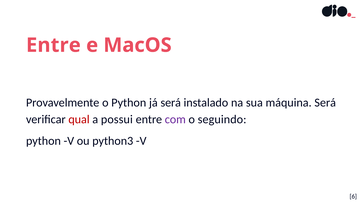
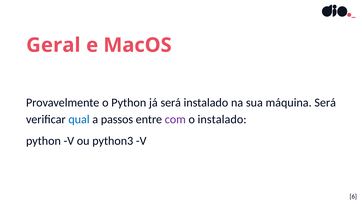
Entre: Entre -> Geral (53, 45)
qual colour: red -> blue (79, 119)
possui: possui -> passos (117, 119)
o seguindo: seguindo -> instalado (222, 119)
